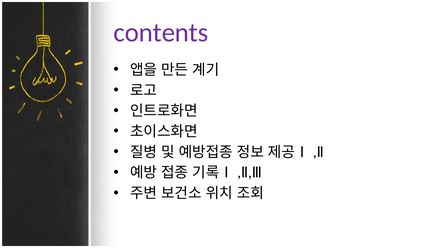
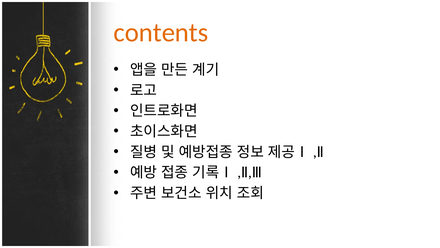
contents colour: purple -> orange (161, 32)
